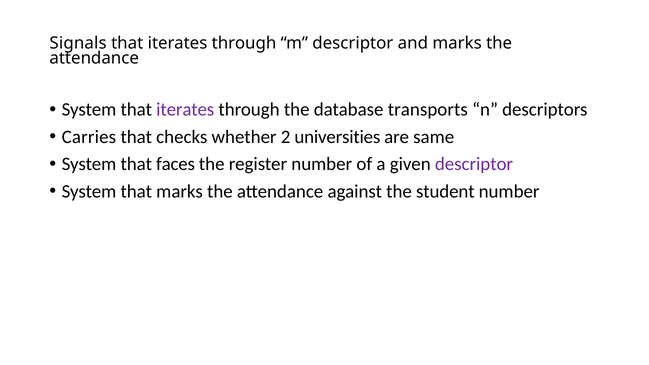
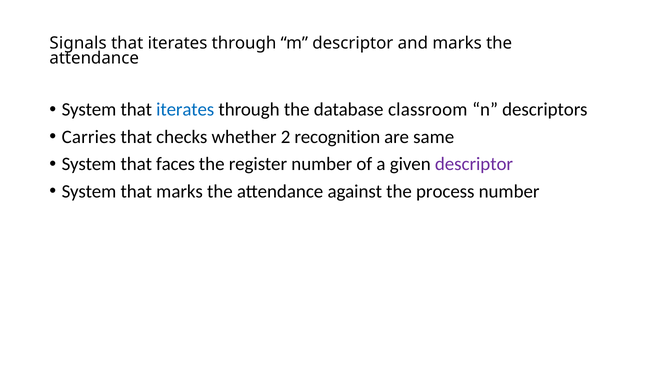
iterates colour: purple -> blue (185, 110)
transports: transports -> classroom (428, 110)
universities: universities -> recognition (337, 137)
student: student -> process (445, 191)
